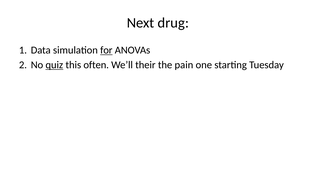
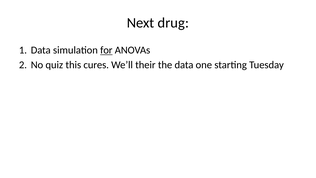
quiz underline: present -> none (54, 65)
often: often -> cures (96, 65)
the pain: pain -> data (184, 65)
